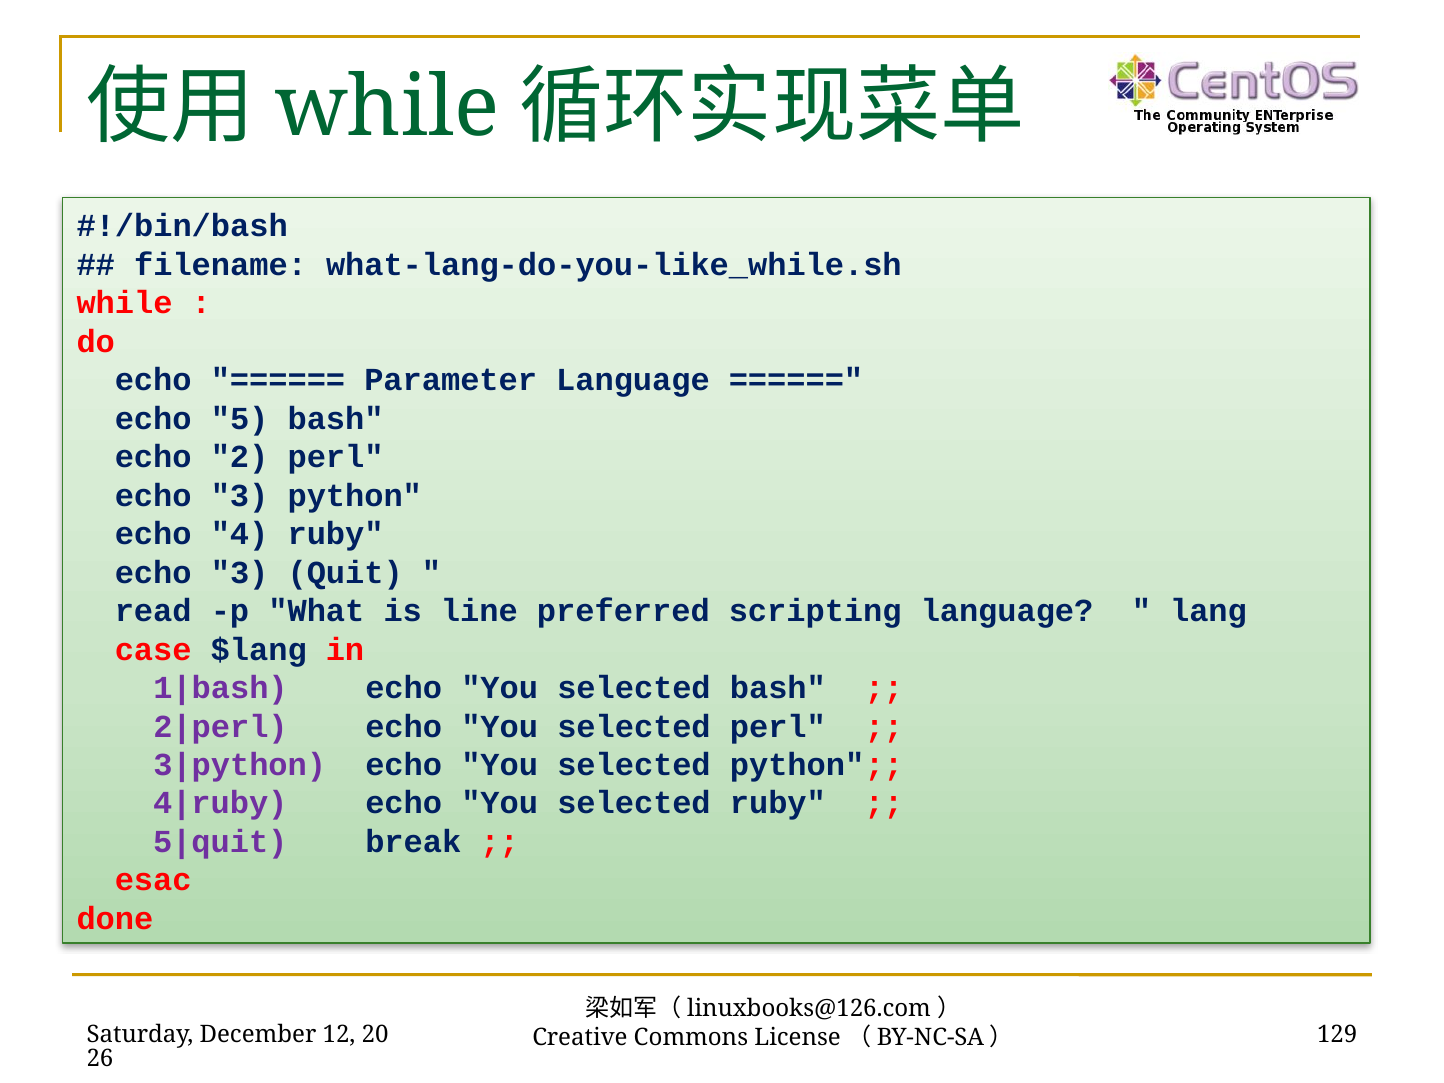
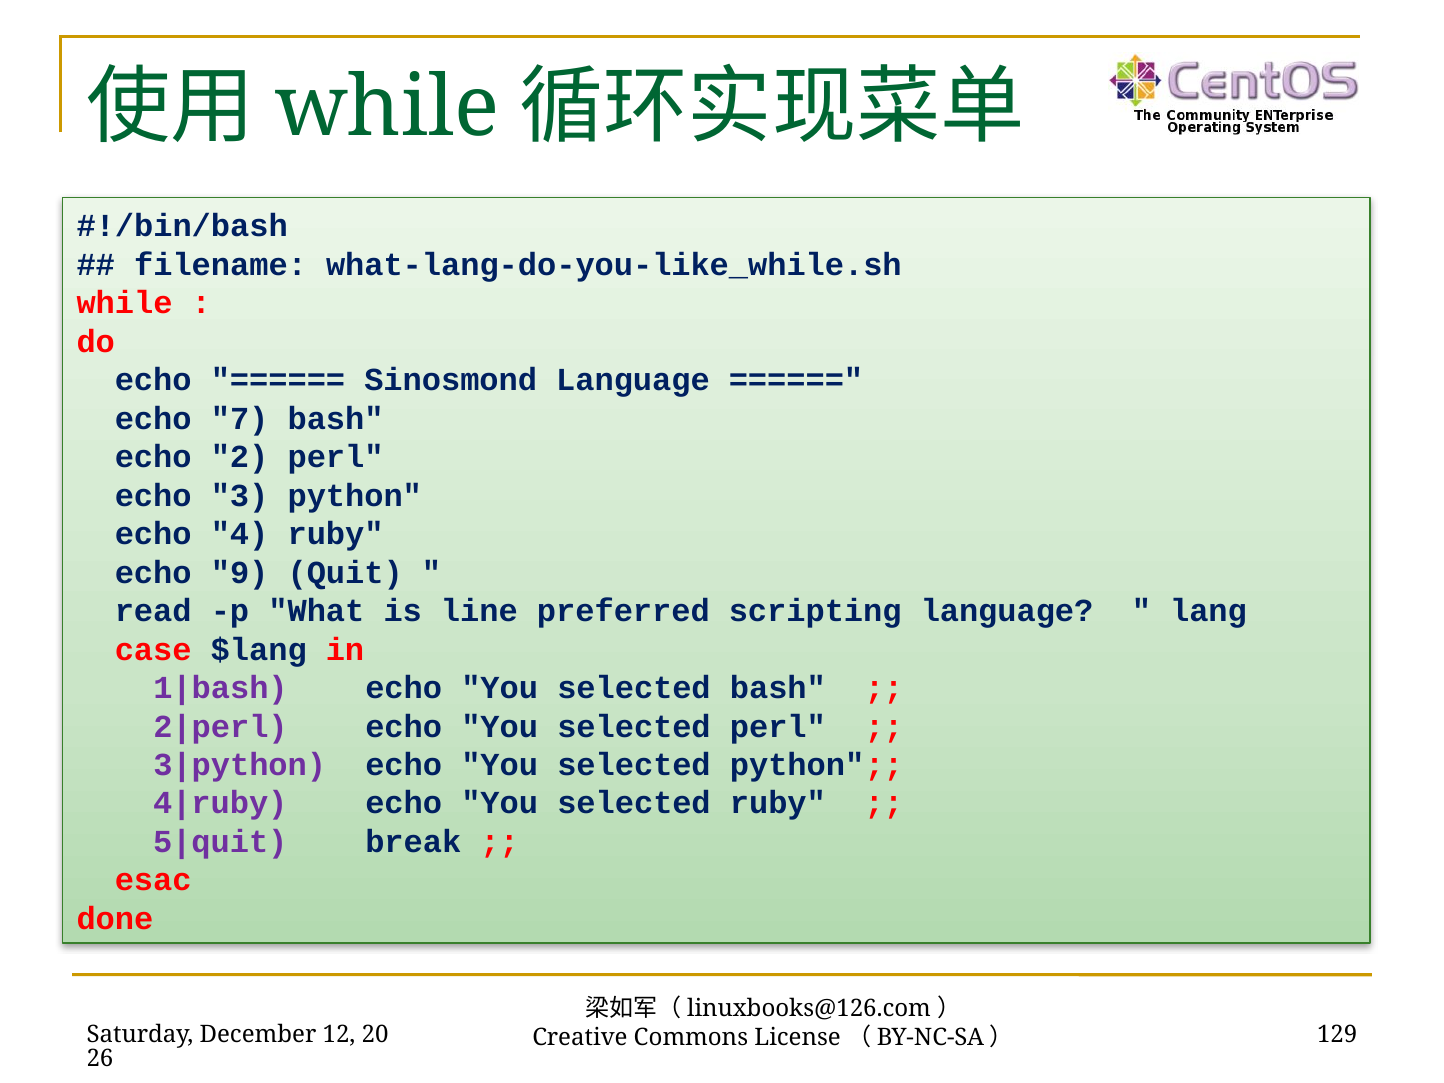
Parameter: Parameter -> Sinosmond (451, 380)
5: 5 -> 7 (240, 419)
3: 3 -> 9 (240, 572)
